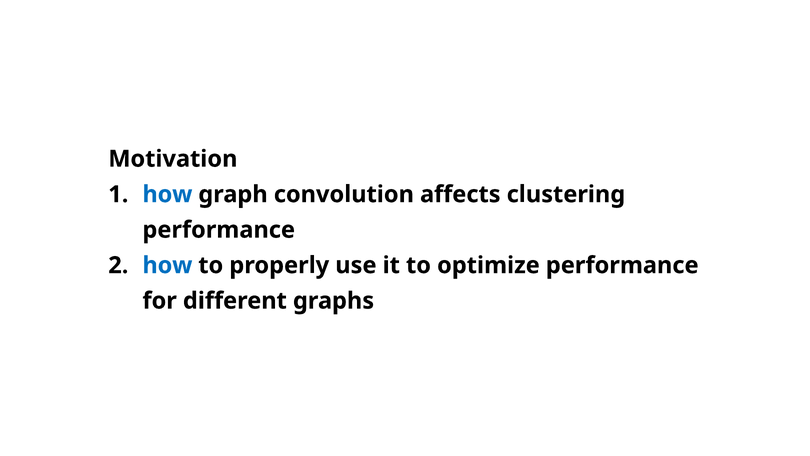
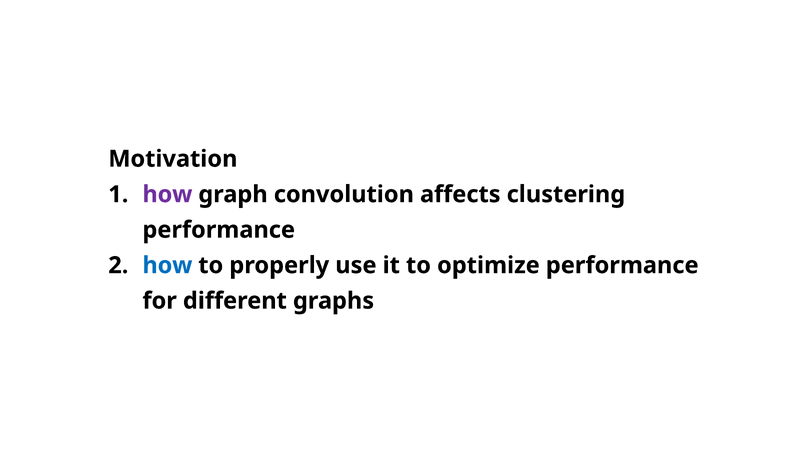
how colour: blue -> purple (167, 194)
